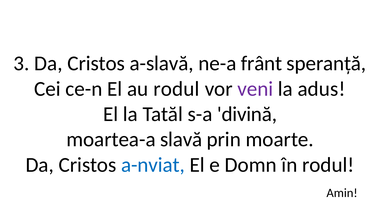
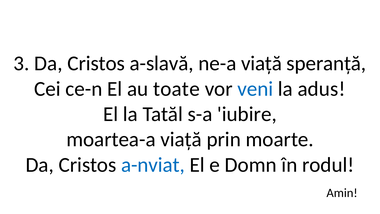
ne-a frânt: frânt -> viață (262, 63)
au rodul: rodul -> toate (176, 89)
veni colour: purple -> blue (255, 89)
divină: divină -> iubire (247, 114)
moartea-a slavă: slavă -> viață (181, 139)
